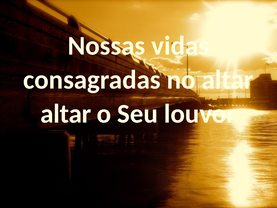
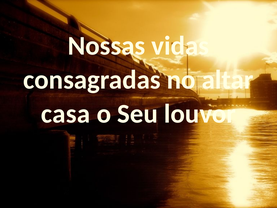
altar: altar -> casa (66, 114)
